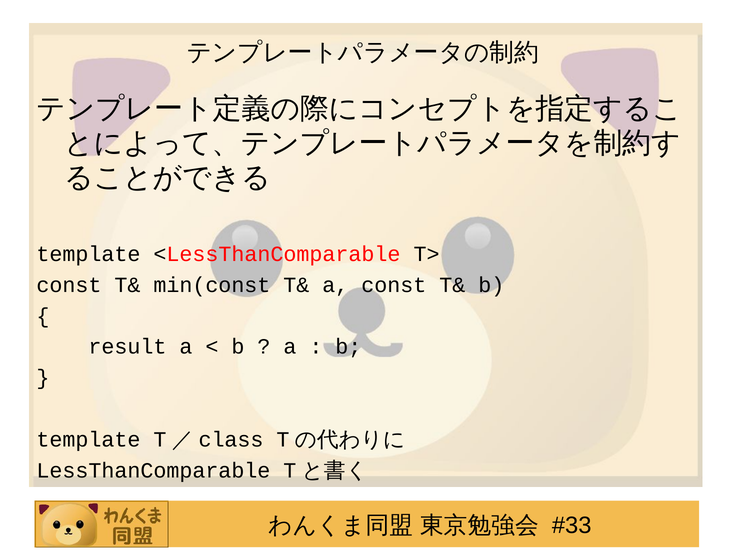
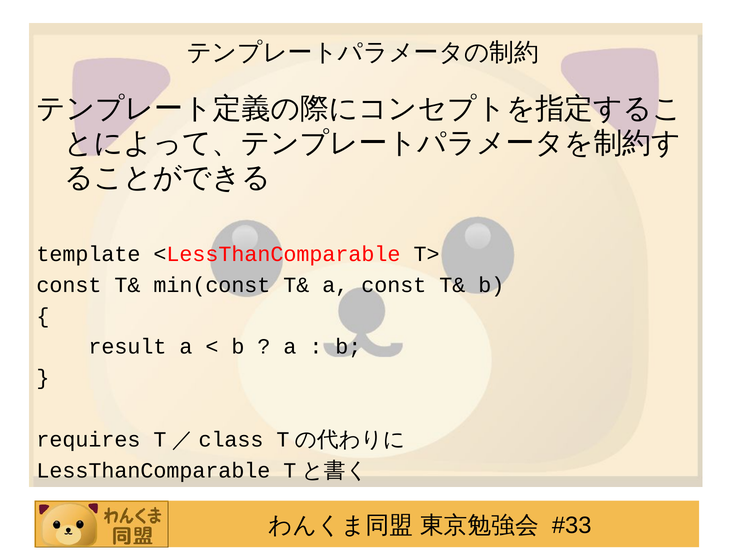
template: template -> requires (88, 440)
